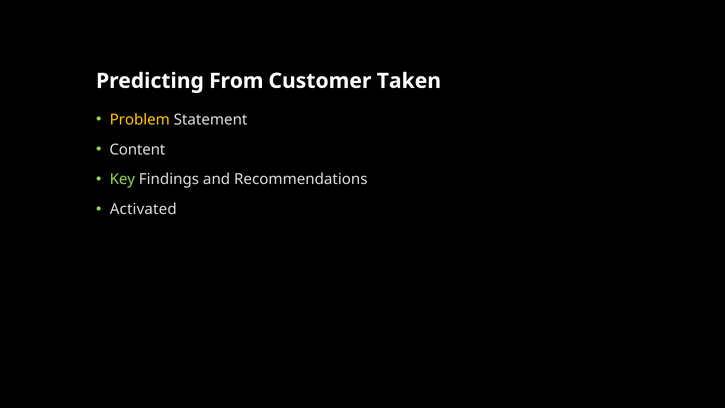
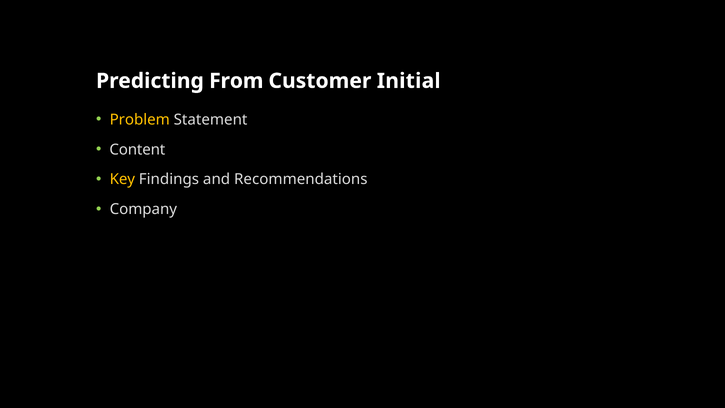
Taken: Taken -> Initial (409, 81)
Key colour: light green -> yellow (122, 179)
Activated: Activated -> Company (143, 209)
